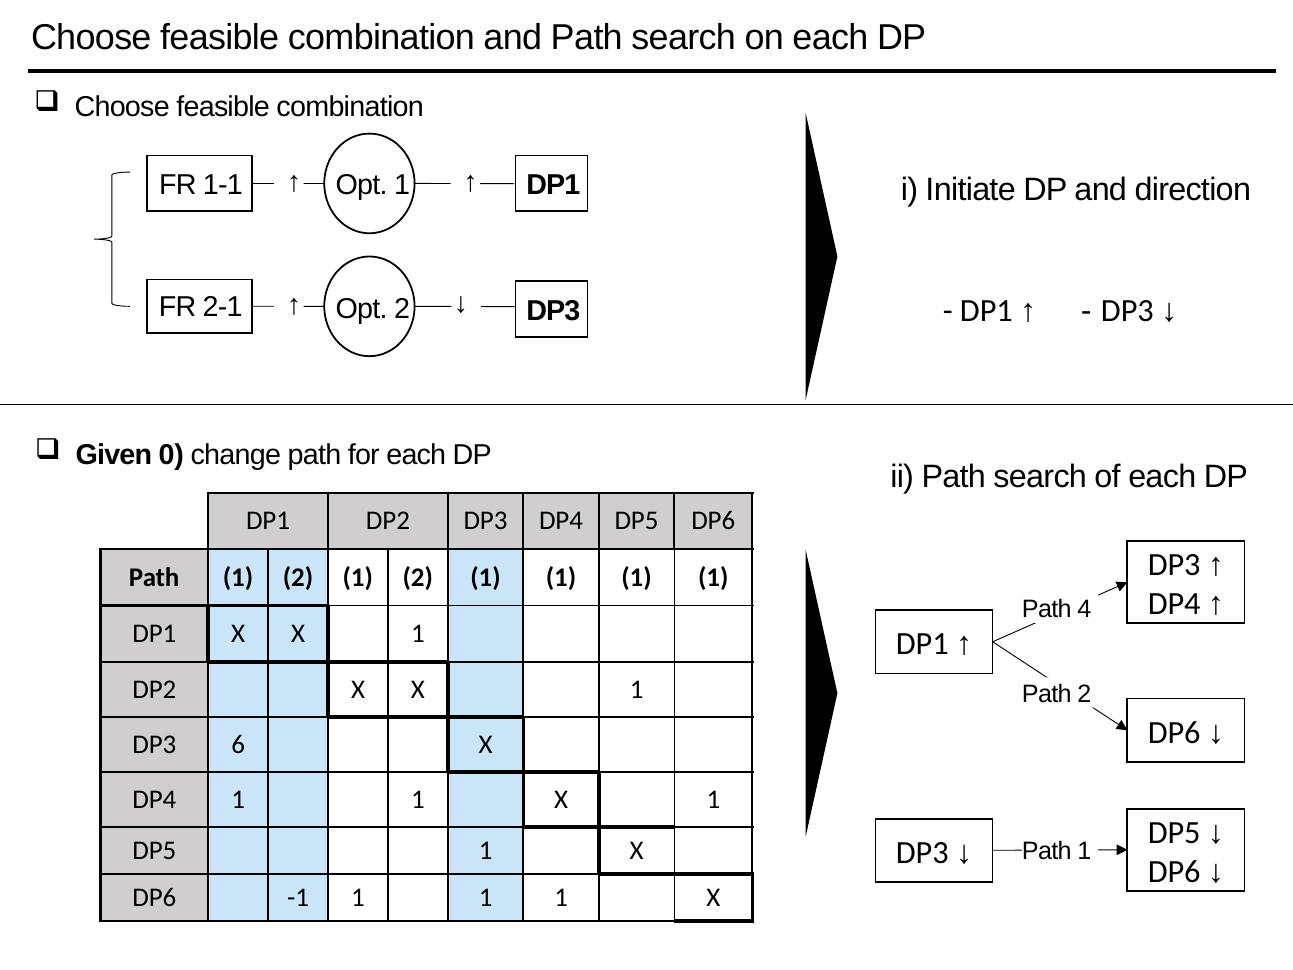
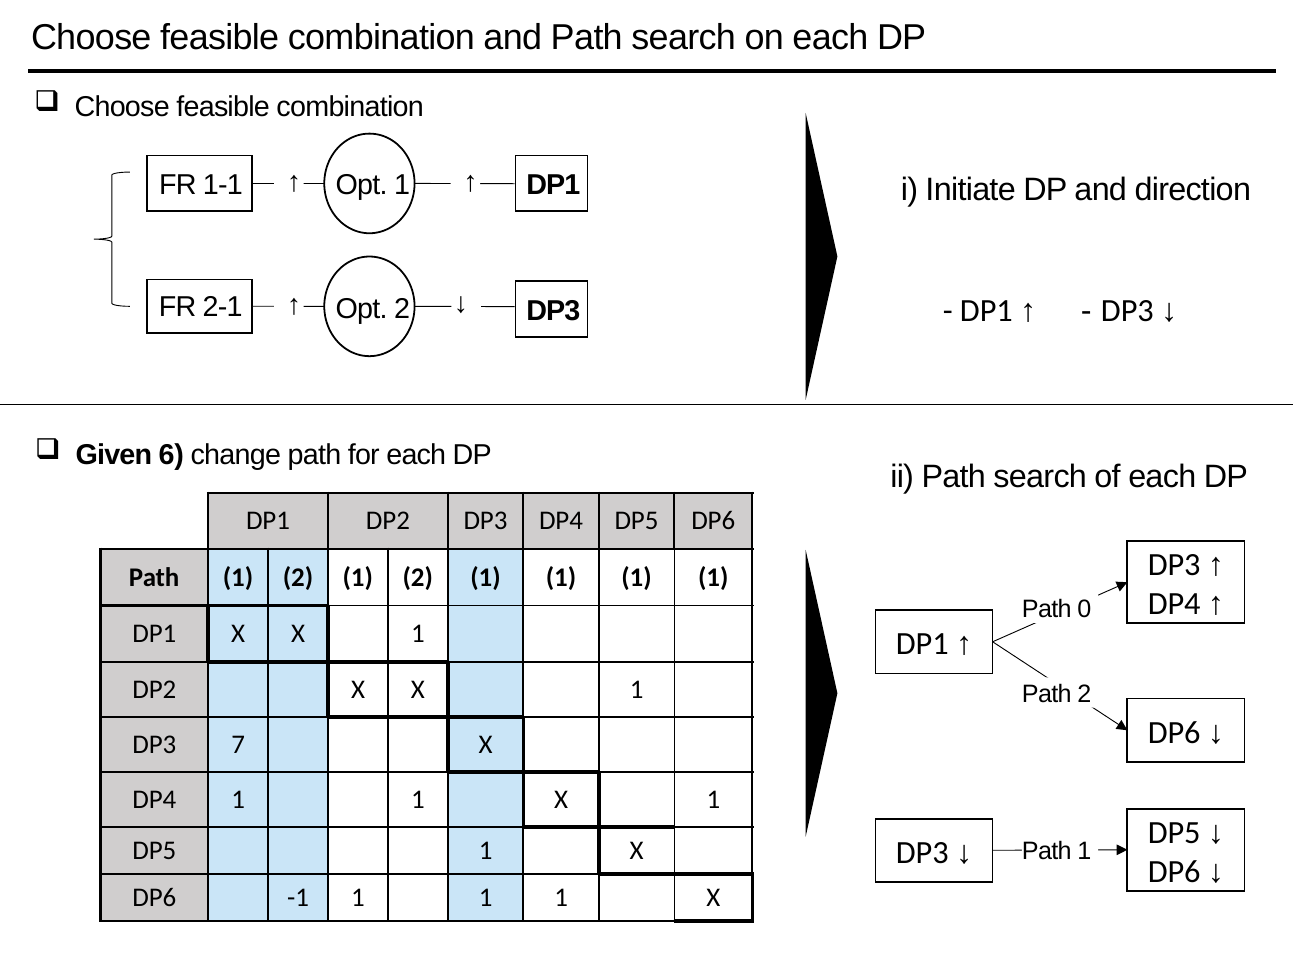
0: 0 -> 6 (171, 455)
4: 4 -> 0 (1084, 609)
6: 6 -> 7 (238, 745)
